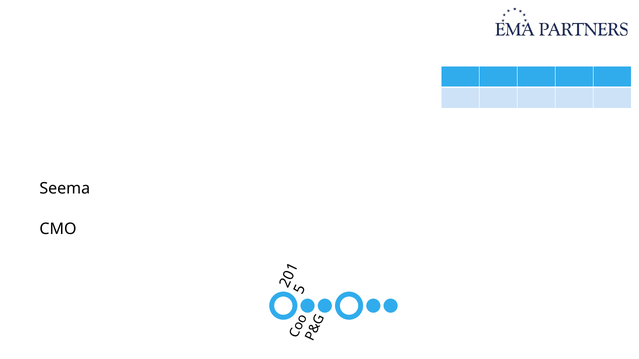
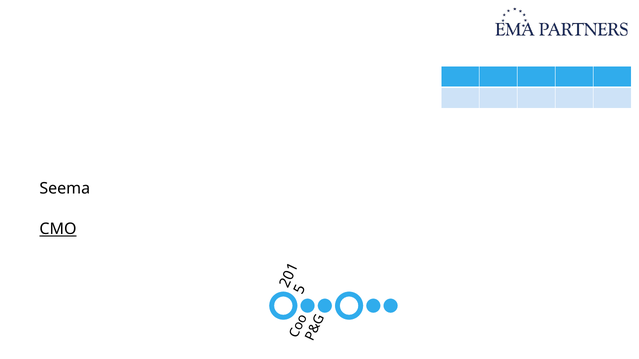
CMO underline: none -> present (58, 229)
